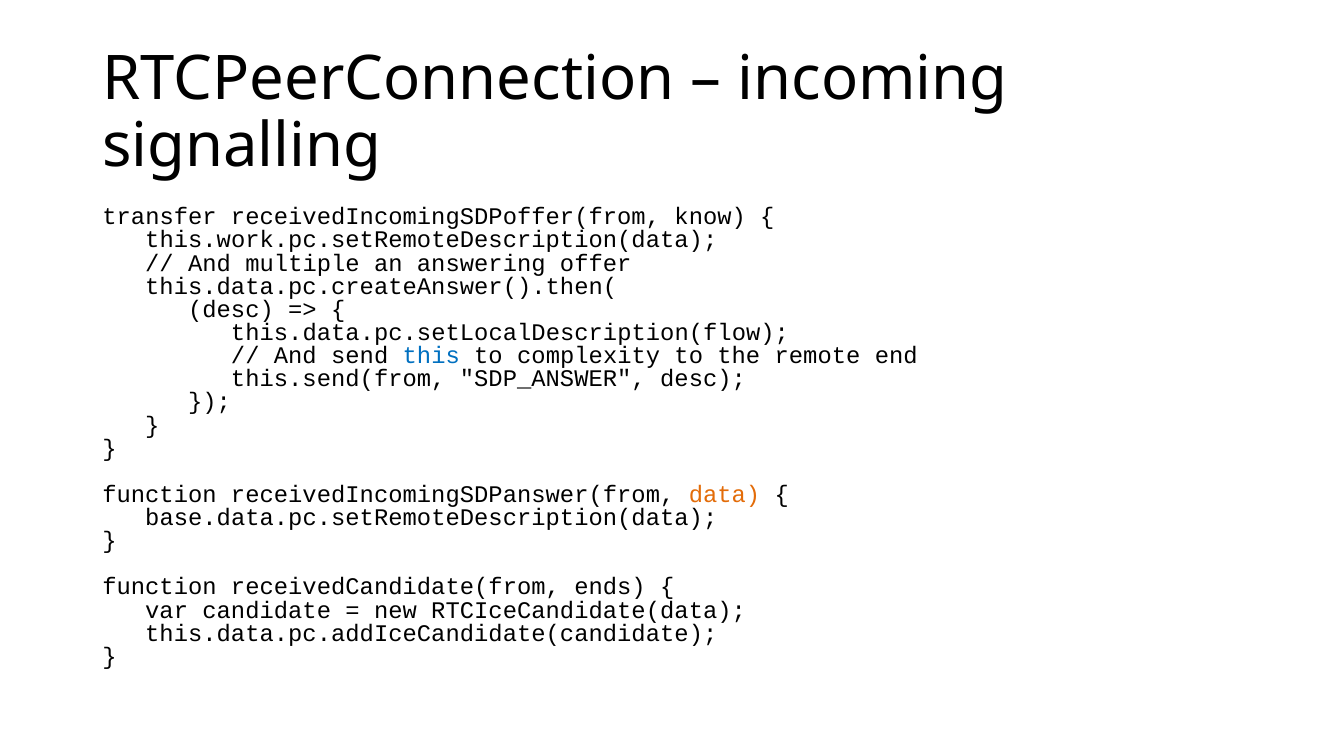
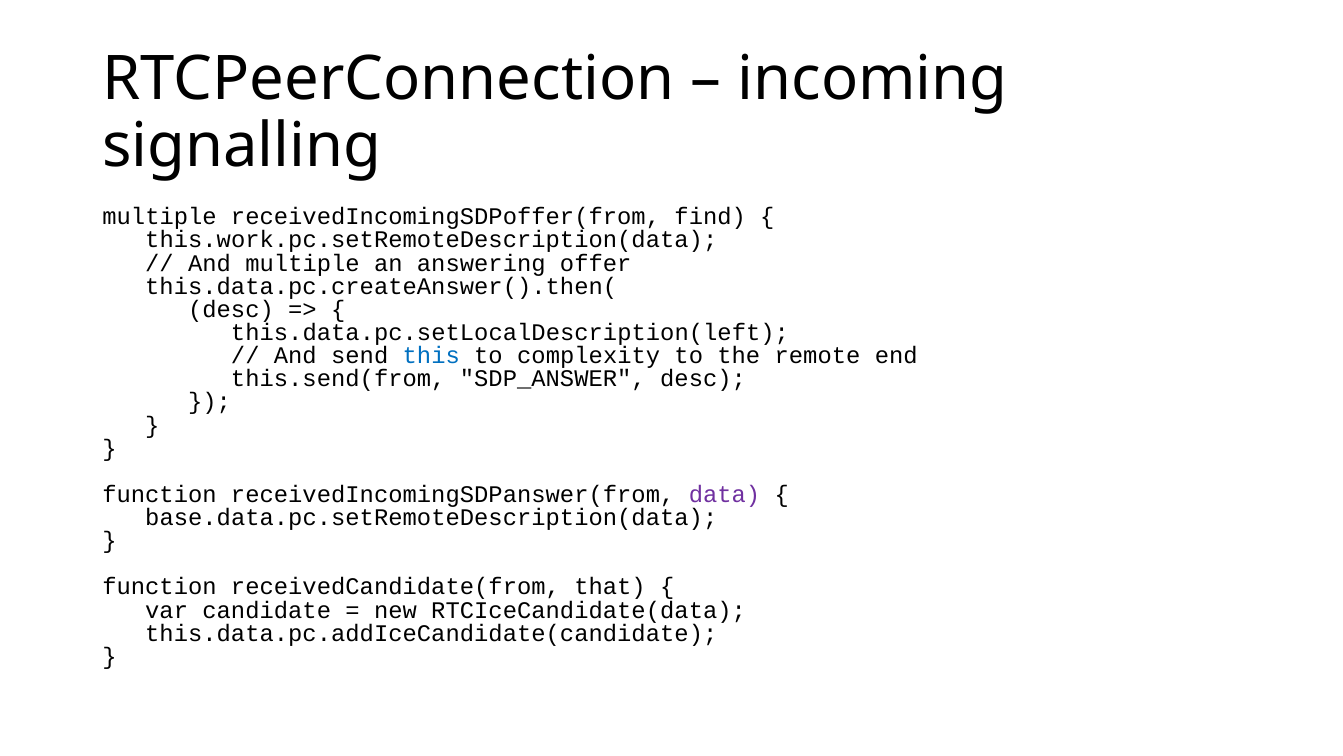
transfer: transfer -> multiple (160, 217)
know: know -> find (710, 217)
this.data.pc.setLocalDescription(flow: this.data.pc.setLocalDescription(flow -> this.data.pc.setLocalDescription(left (510, 332)
data colour: orange -> purple (724, 494)
ends: ends -> that (610, 587)
